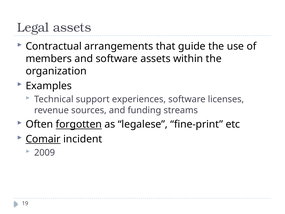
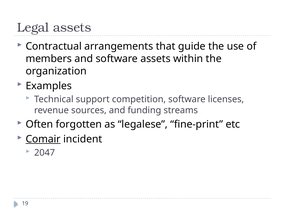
experiences: experiences -> competition (139, 99)
forgotten underline: present -> none (79, 124)
2009: 2009 -> 2047 (45, 152)
